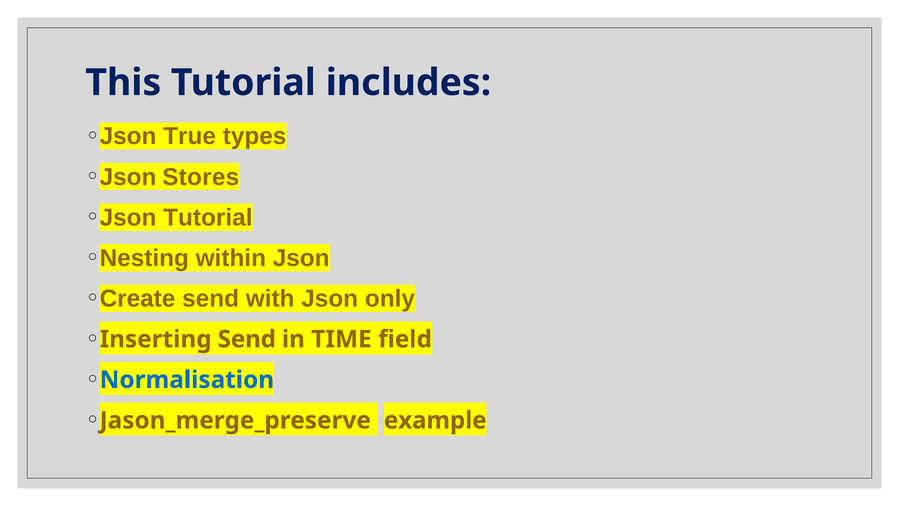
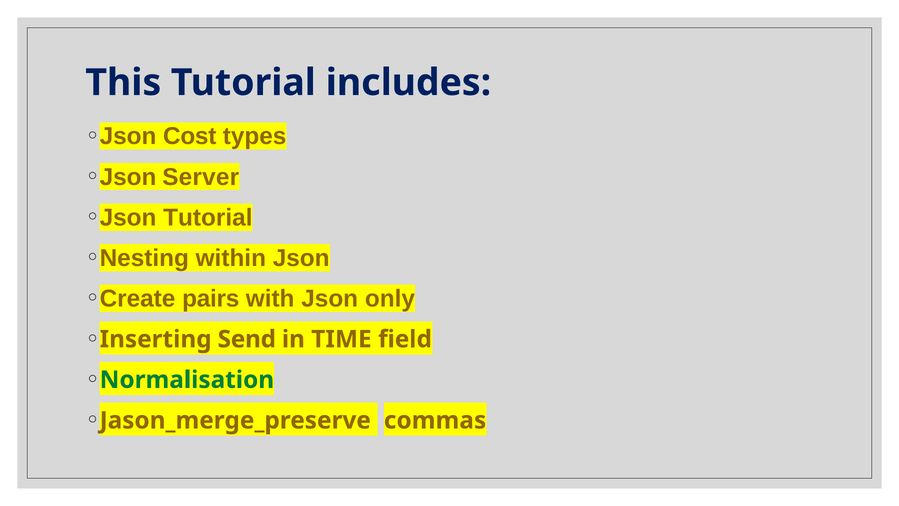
True: True -> Cost (190, 136)
Stores: Stores -> Server (201, 177)
send: send -> pairs (211, 299)
Normalisation colour: blue -> green (187, 380)
example: example -> commas (435, 420)
